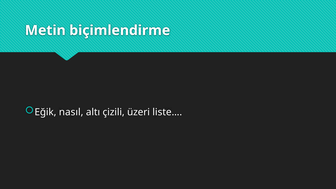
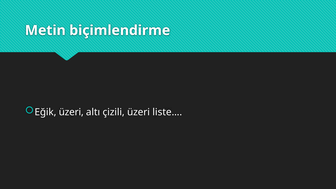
Eğik nasıl: nasıl -> üzeri (71, 112)
